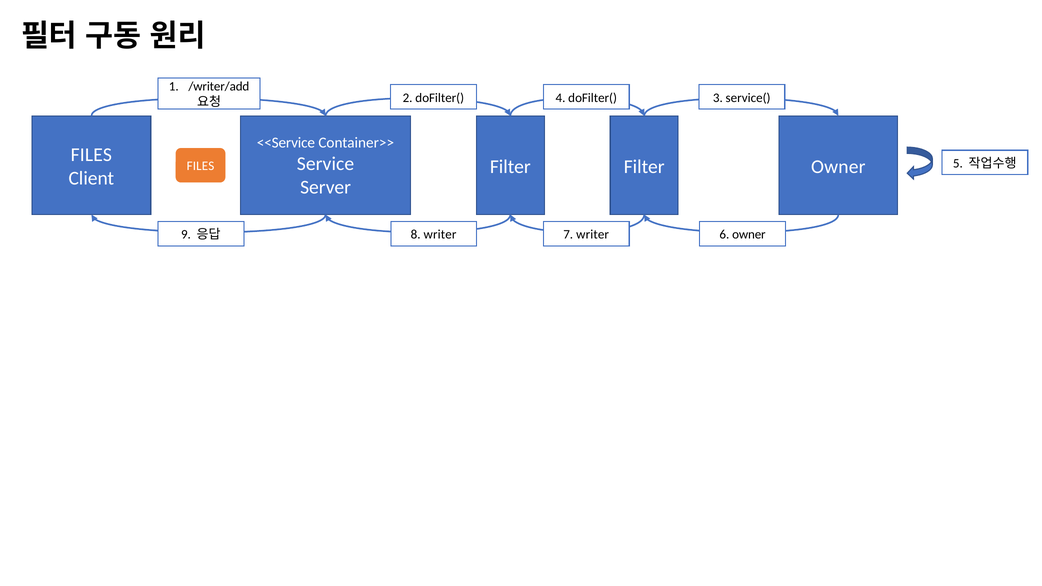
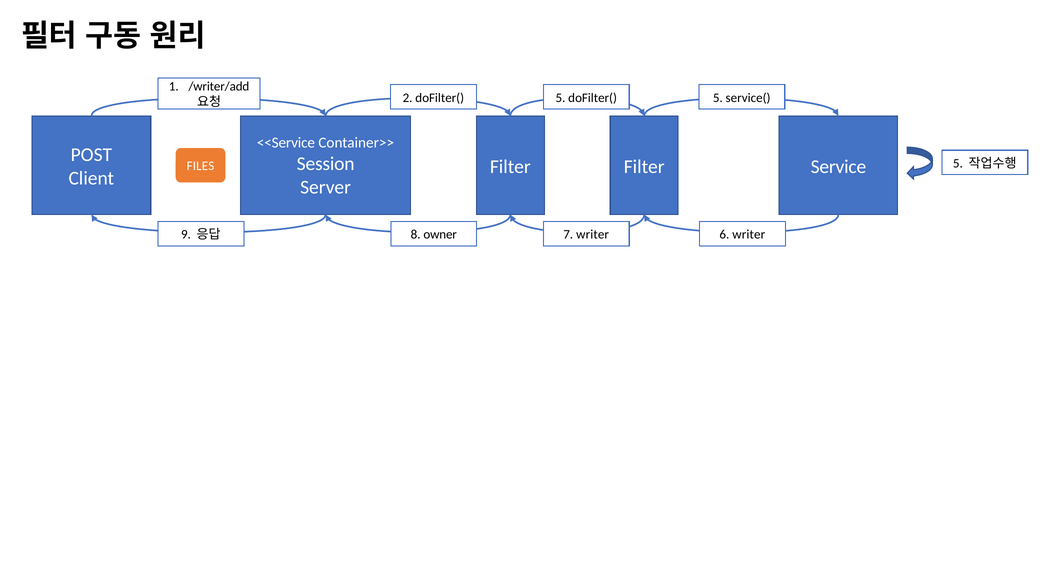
2 doFilter( 4: 4 -> 5 (561, 98)
3: 3 -> 5 (718, 98)
FILES: FILES -> POST (91, 155)
Service: Service -> Session (326, 164)
Filter Owner: Owner -> Service (838, 167)
8 writer: writer -> owner (440, 235)
6 owner: owner -> writer (749, 235)
